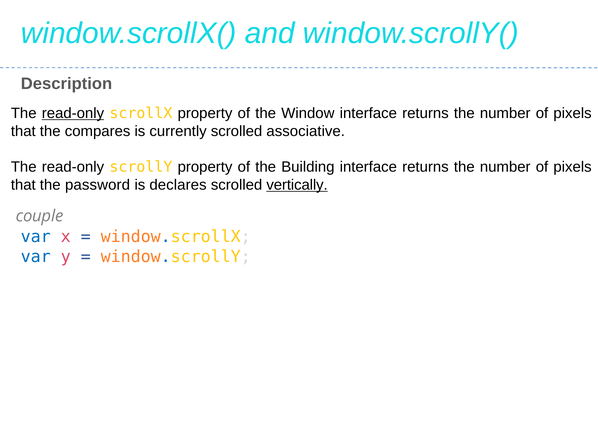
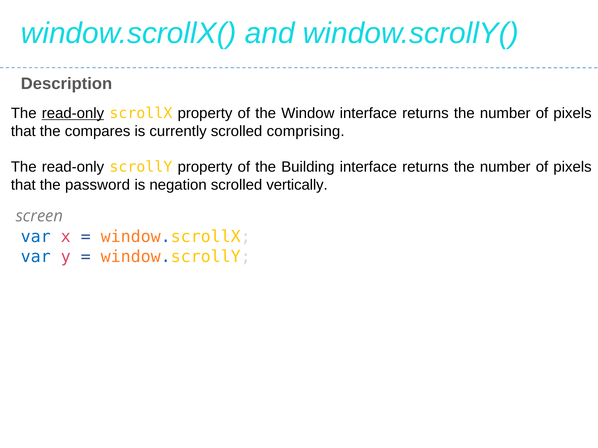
associative: associative -> comprising (306, 131)
declares: declares -> negation (178, 185)
vertically underline: present -> none (297, 185)
couple: couple -> screen (39, 216)
